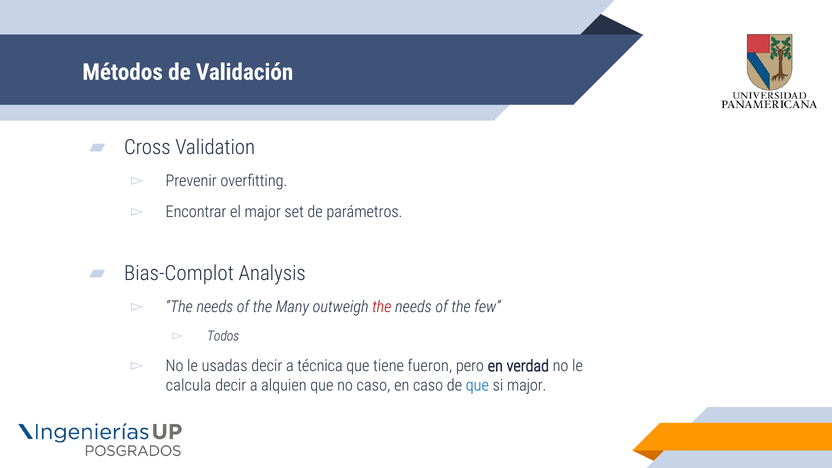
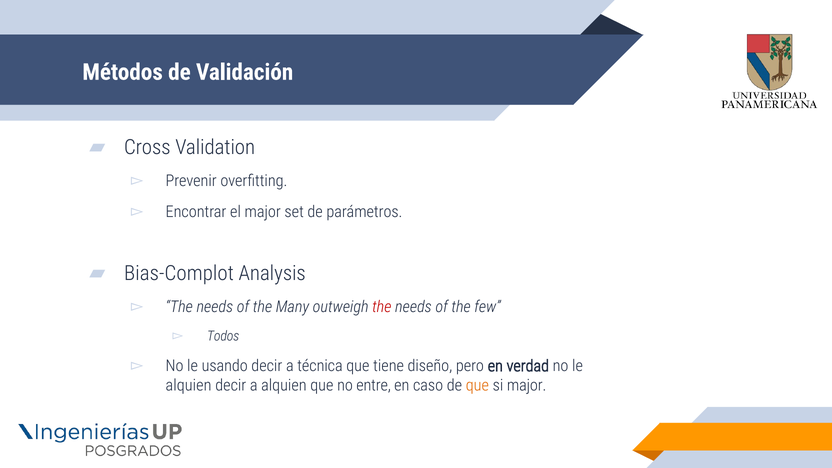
usadas: usadas -> usando (225, 366)
fueron: fueron -> diseño (430, 366)
calcula: calcula -> alquien (189, 385)
no caso: caso -> entre (374, 385)
que colour: blue -> orange (477, 385)
